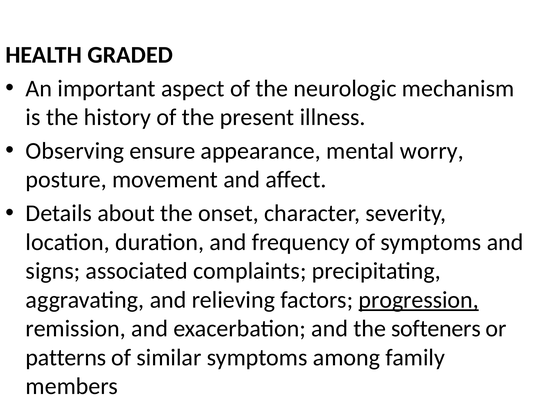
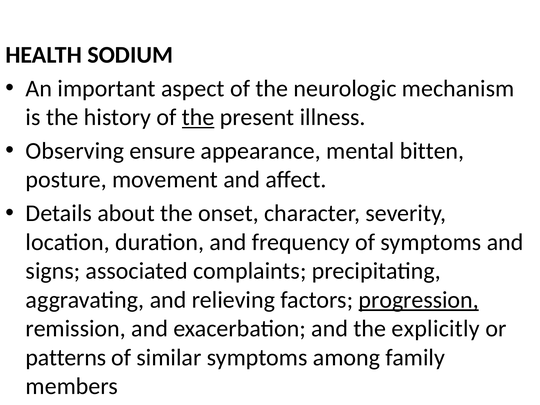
GRADED: GRADED -> SODIUM (130, 55)
the underline: none -> present (198, 117)
worry: worry -> bitten (432, 151)
softeners: softeners -> explicitly (436, 329)
